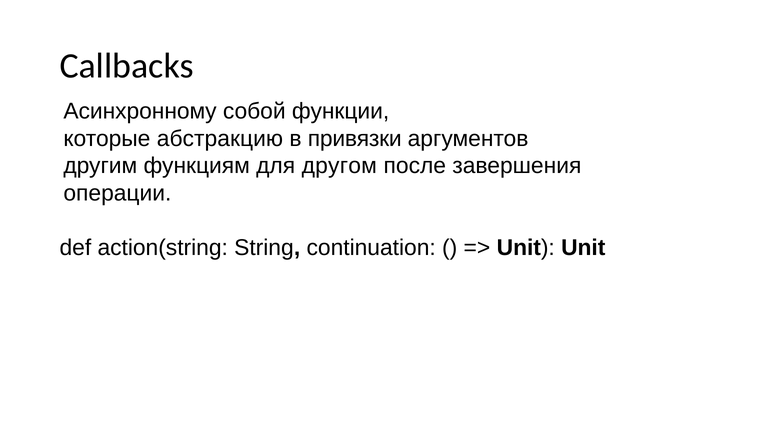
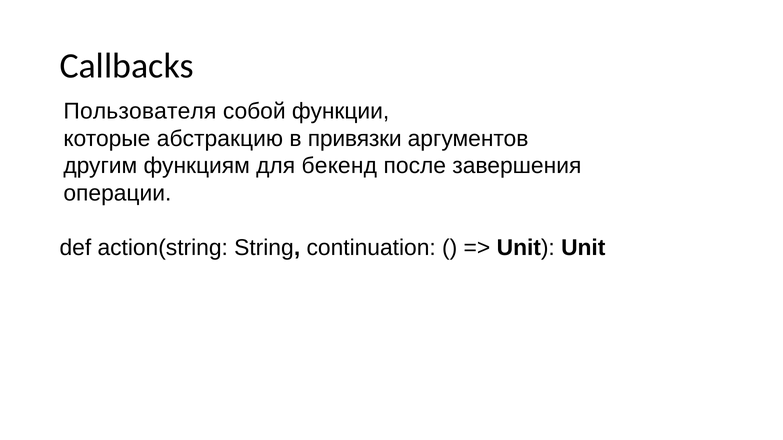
Асинхронному: Асинхронному -> Пользователя (140, 111)
другом: другом -> бекенд (339, 166)
